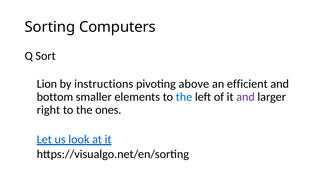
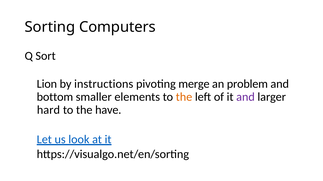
above: above -> merge (194, 84)
efficient: efficient -> problem (247, 84)
the colour: blue -> orange (184, 97)
right: right -> hard (48, 110)
ones: ones -> have (108, 110)
